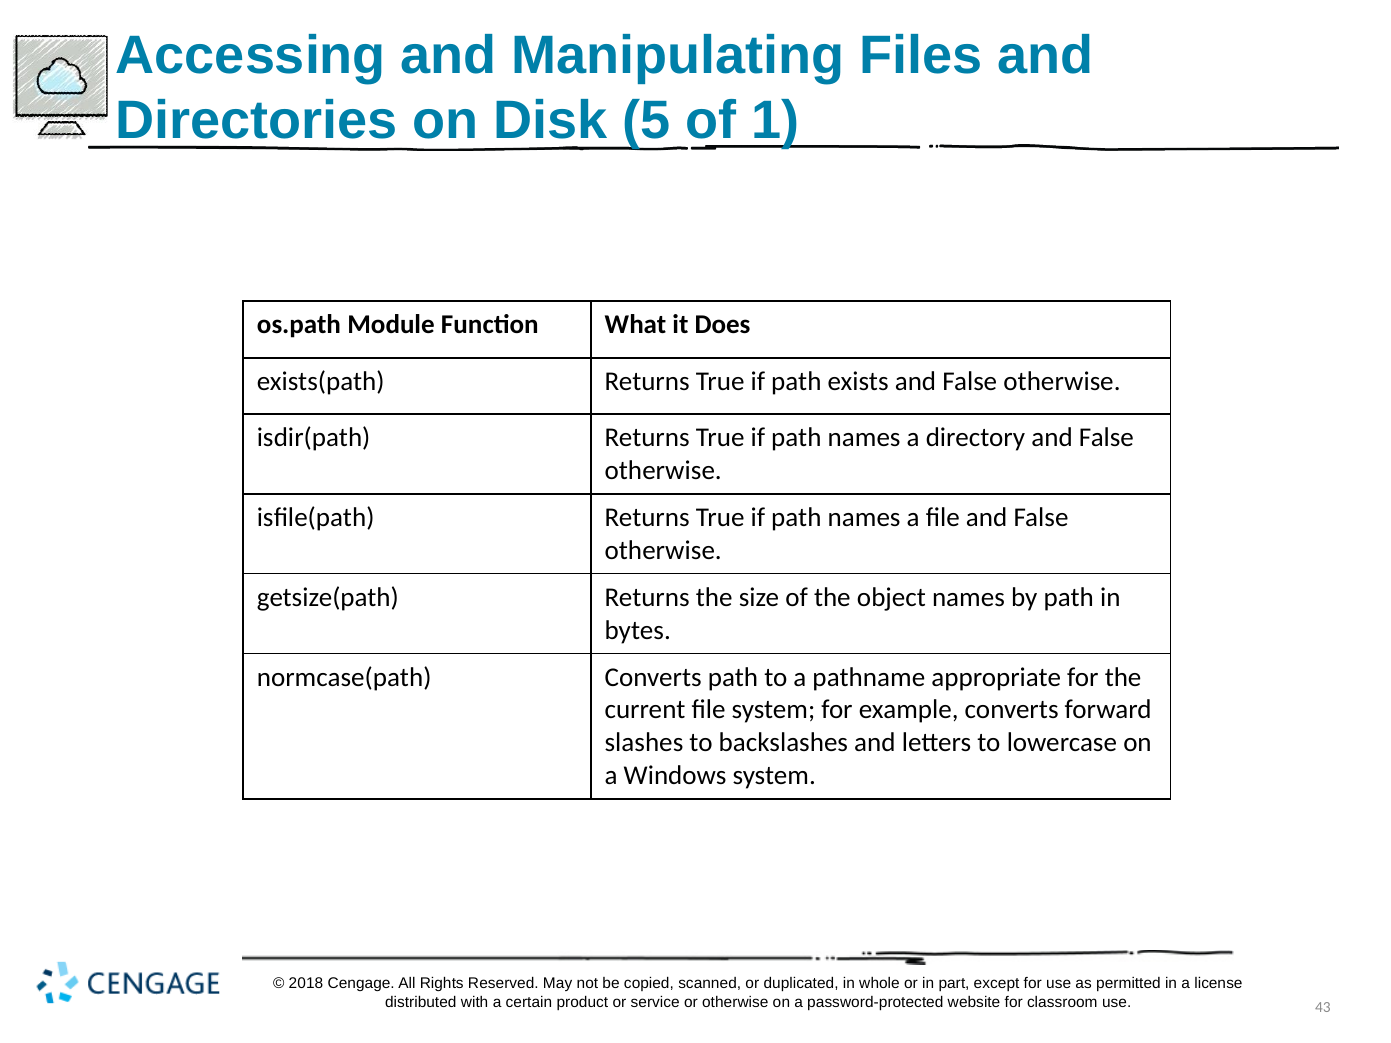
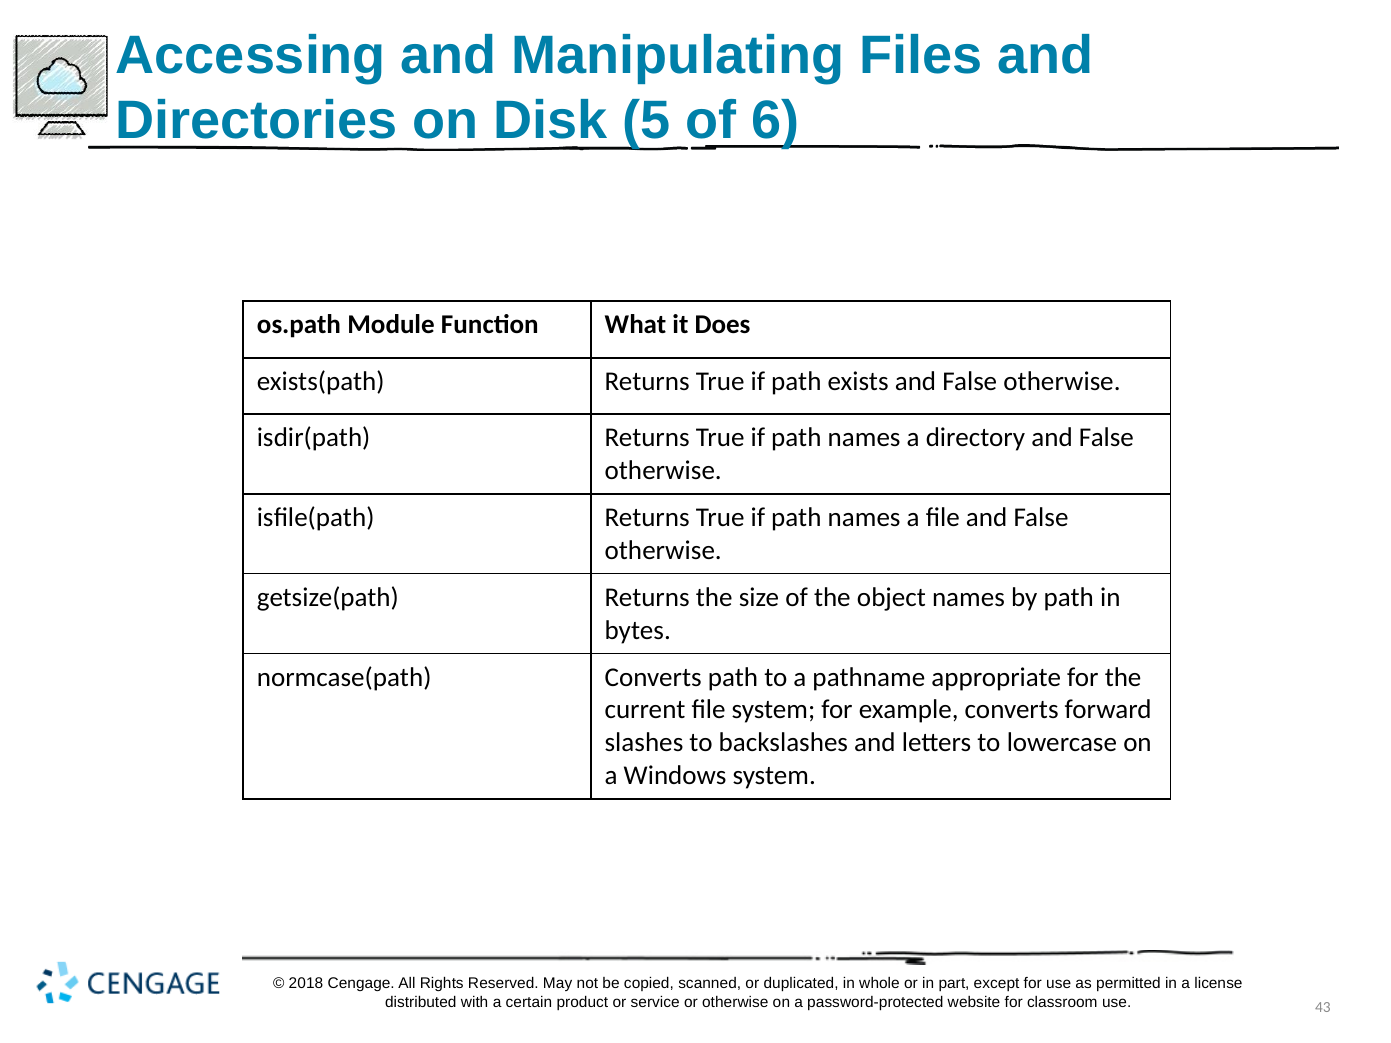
1: 1 -> 6 (775, 121)
